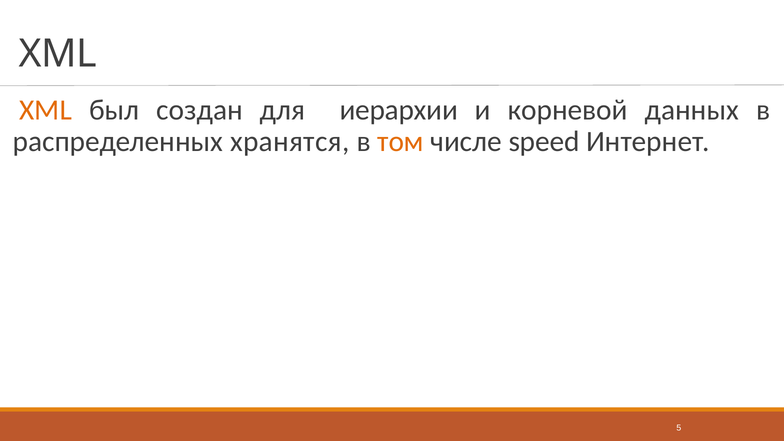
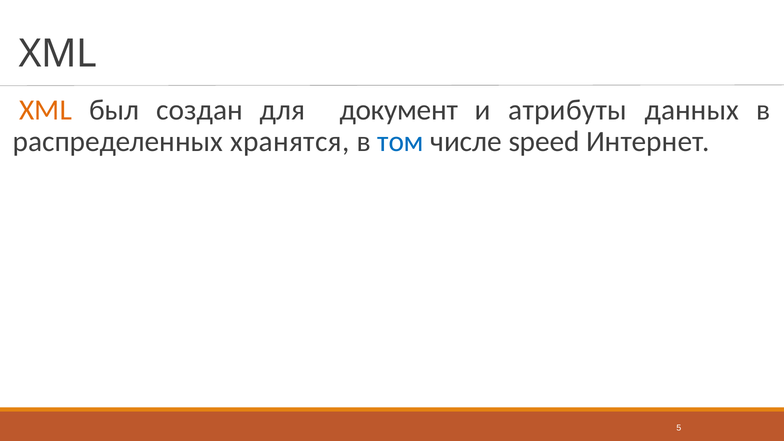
иерархии: иерархии -> документ (399, 110)
корневой: корневой -> атрибуты (568, 110)
том colour: orange -> blue (401, 142)
